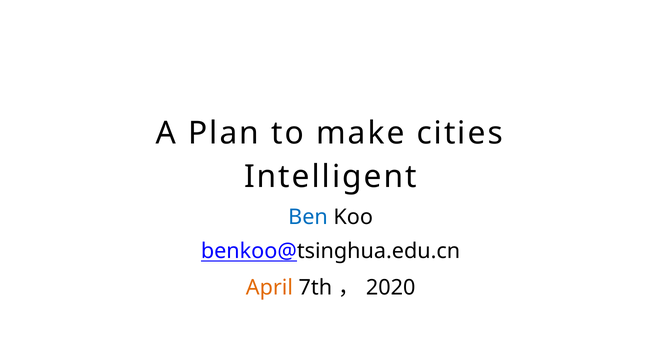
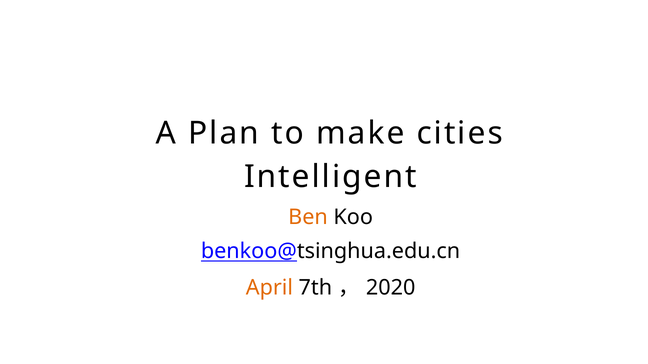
Ben colour: blue -> orange (308, 217)
